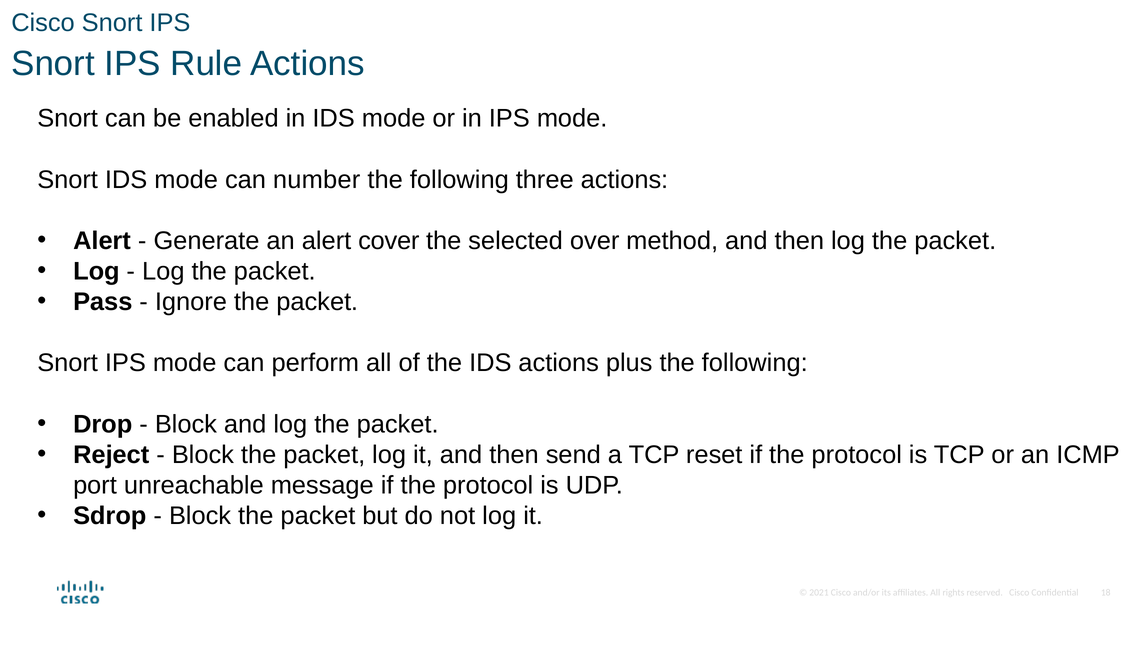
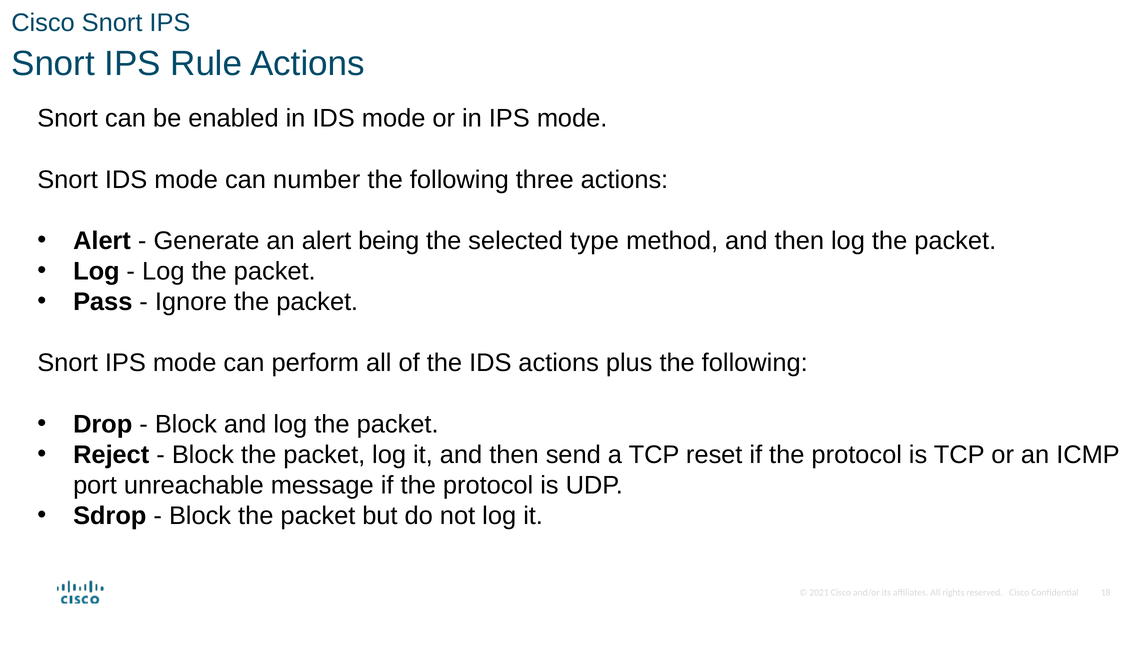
cover: cover -> being (389, 241)
over: over -> type (594, 241)
